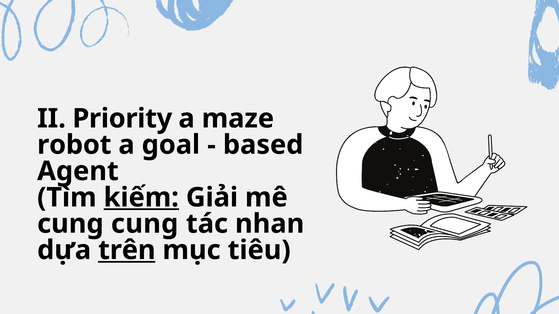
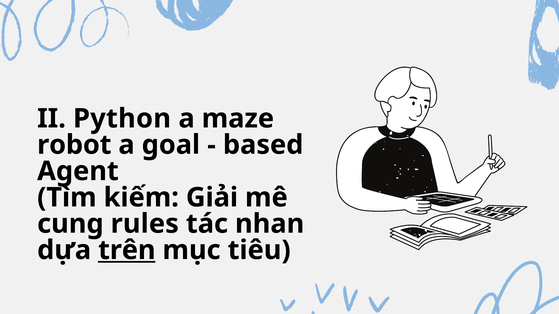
Priority: Priority -> Python (122, 119)
kiếm underline: present -> none (141, 198)
cung cung: cung -> rules (145, 224)
